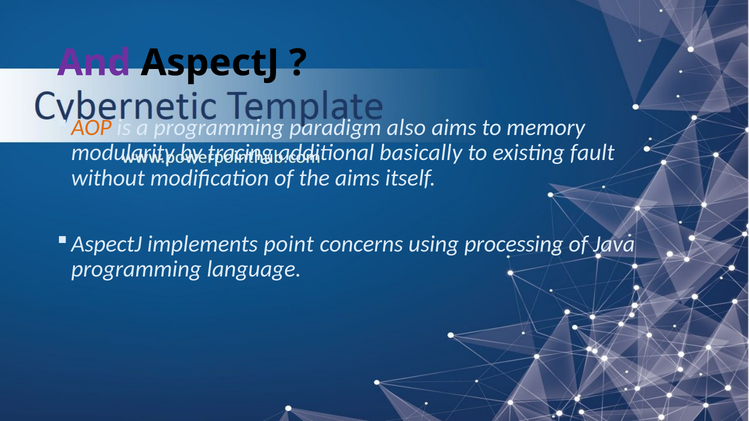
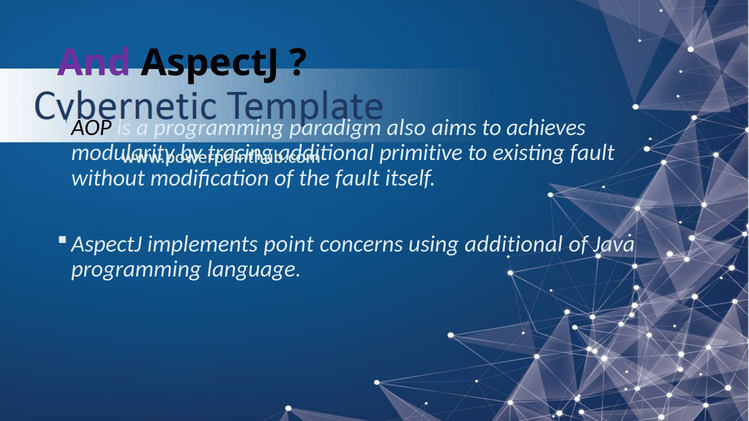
AOP colour: orange -> black (91, 127)
memory: memory -> achieves (546, 127)
basically: basically -> primitive (421, 153)
the aims: aims -> fault (357, 178)
using processing: processing -> additional (514, 244)
